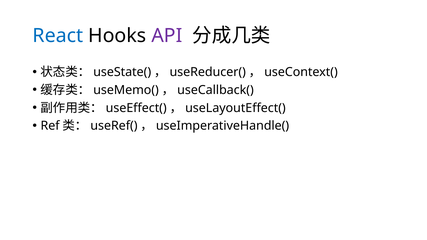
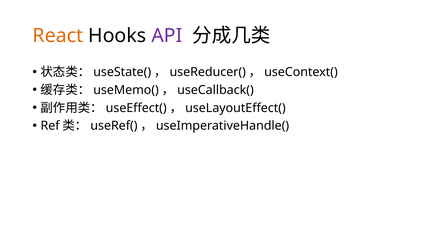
React colour: blue -> orange (58, 36)
